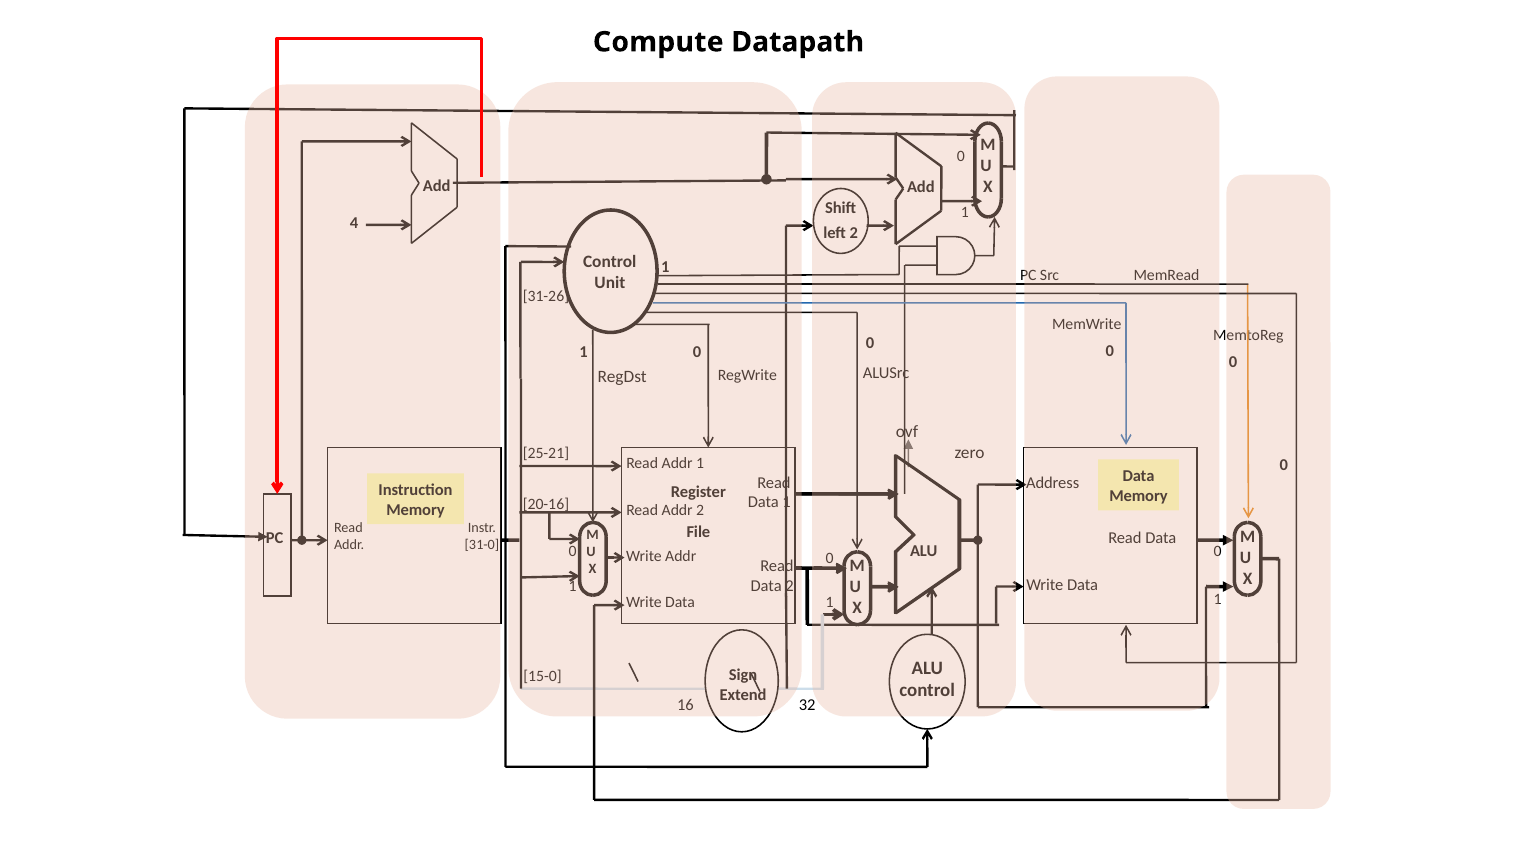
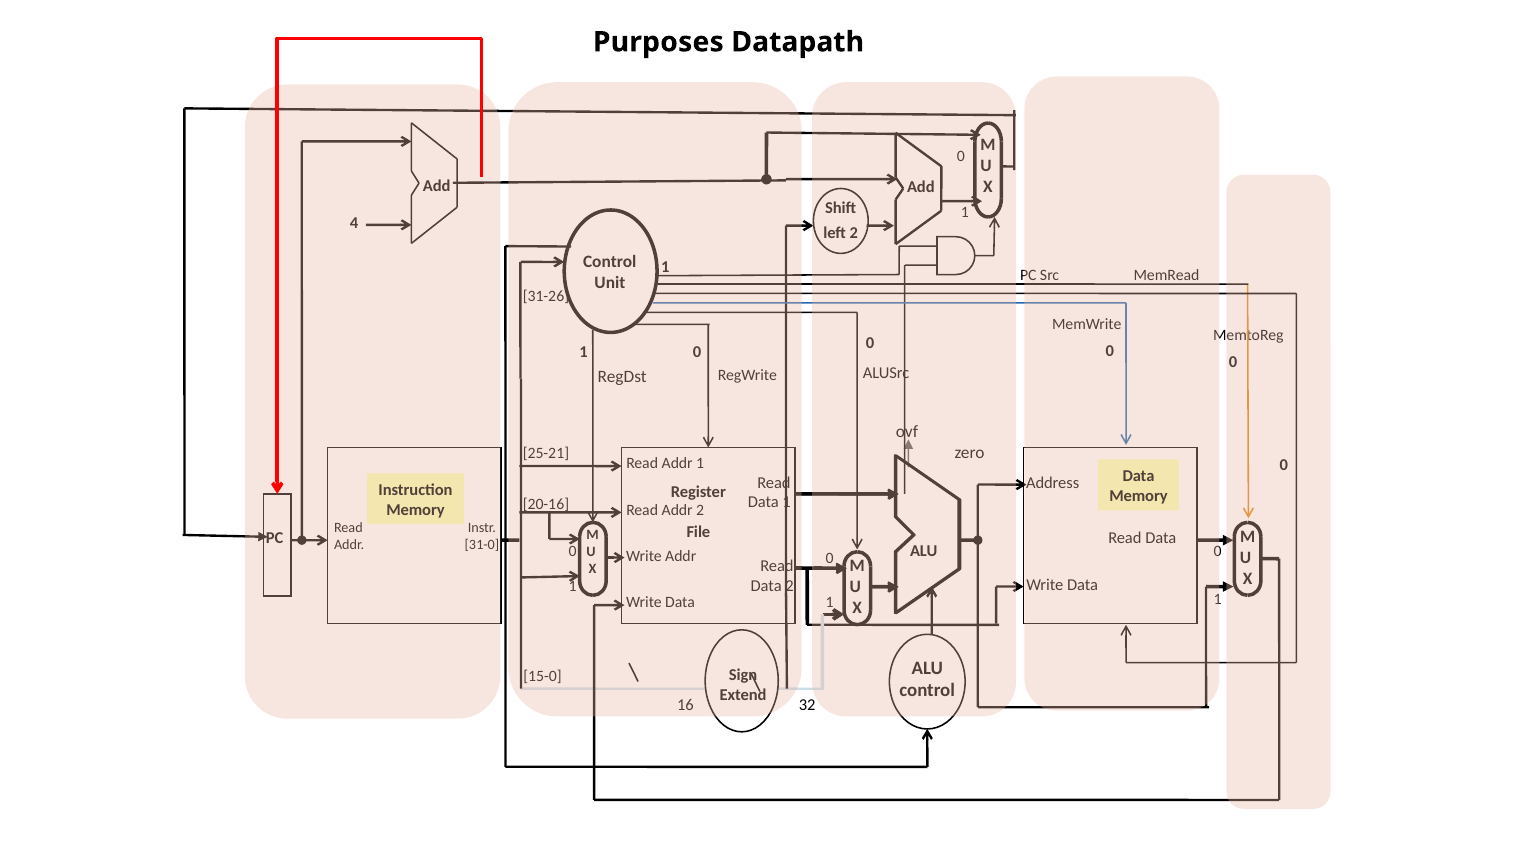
Compute: Compute -> Purposes (658, 42)
